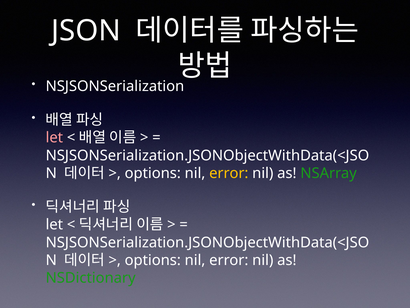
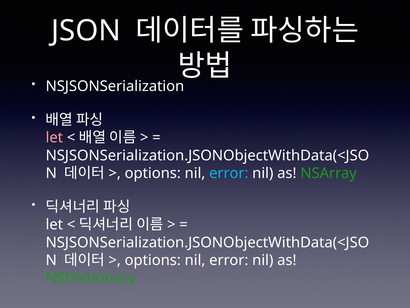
error colour: yellow -> light blue (229, 173)
